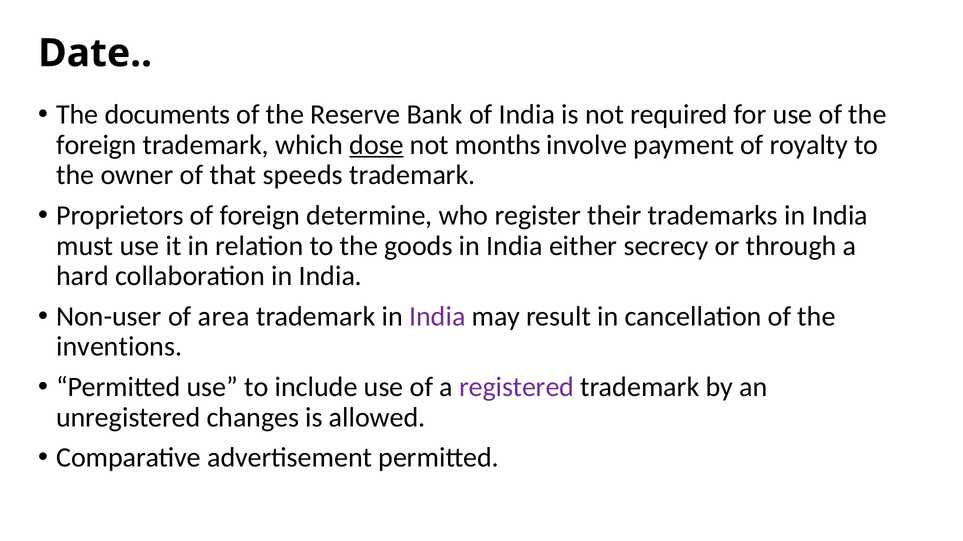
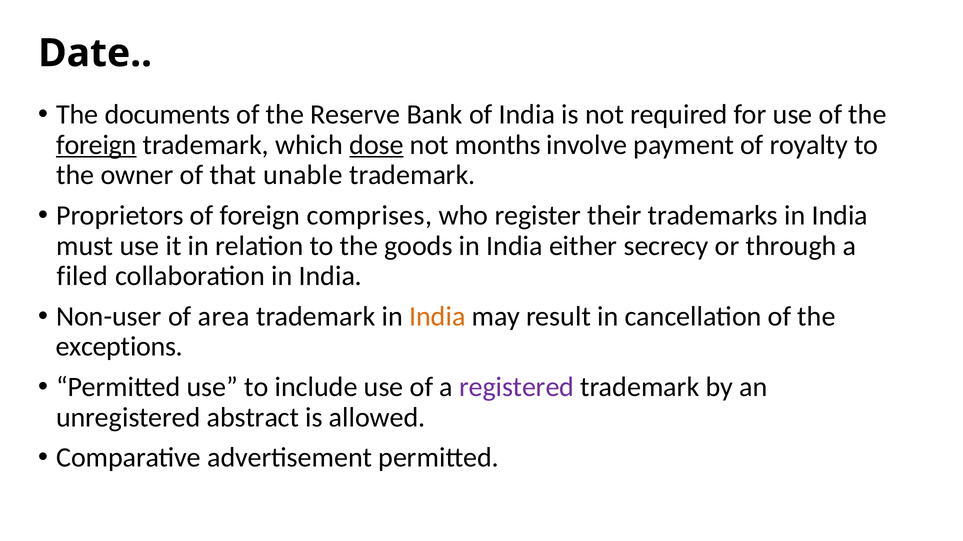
foreign underline: none -> present (96, 145)
speeds: speeds -> unable (303, 175)
determine: determine -> comprises (369, 216)
hard: hard -> filed (82, 276)
India colour: purple -> orange (437, 317)
inventions: inventions -> exceptions (119, 347)
changes: changes -> abstract (253, 418)
